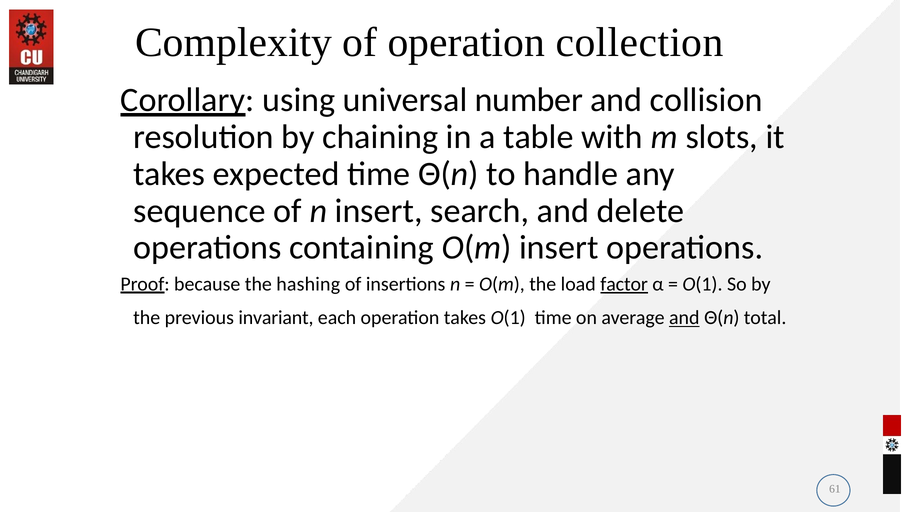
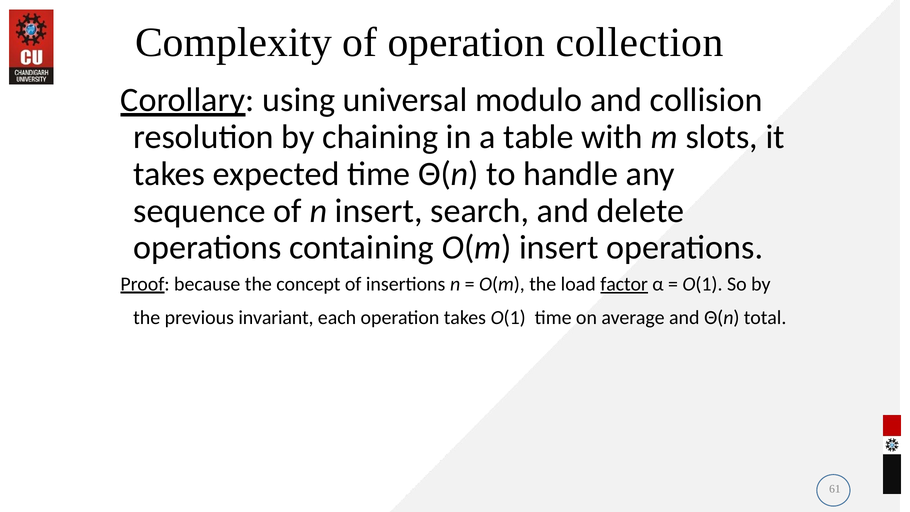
number: number -> modulo (529, 100)
hashing: hashing -> concept (308, 284)
and underline: present -> none (684, 318)
